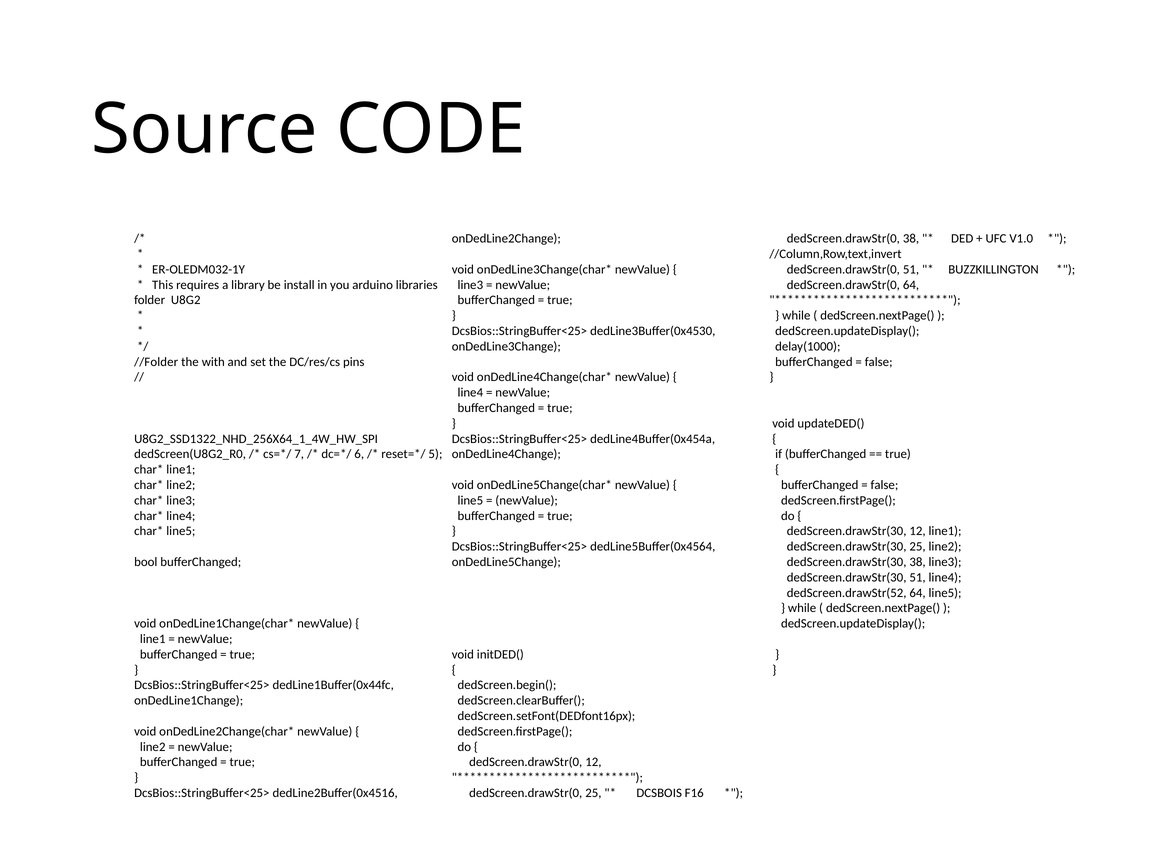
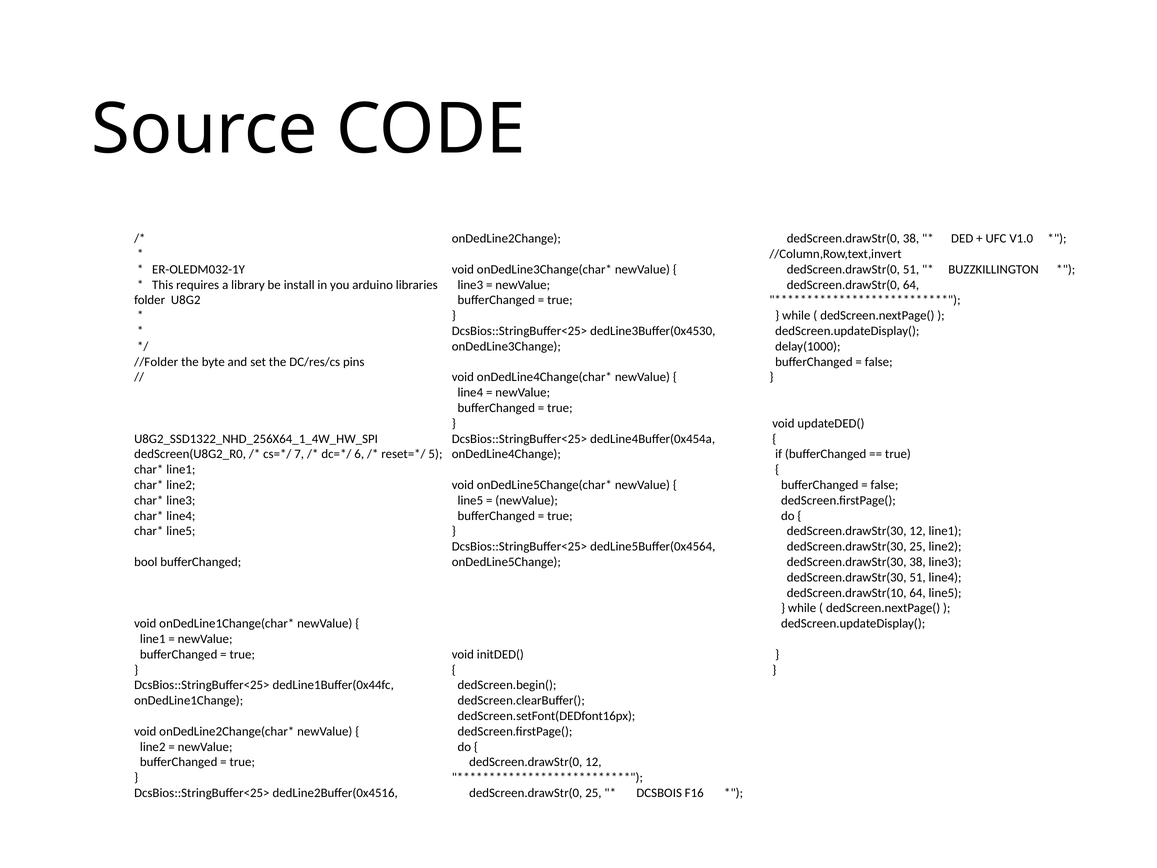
with: with -> byte (213, 362)
dedScreen.drawStr(52: dedScreen.drawStr(52 -> dedScreen.drawStr(10 (847, 593)
